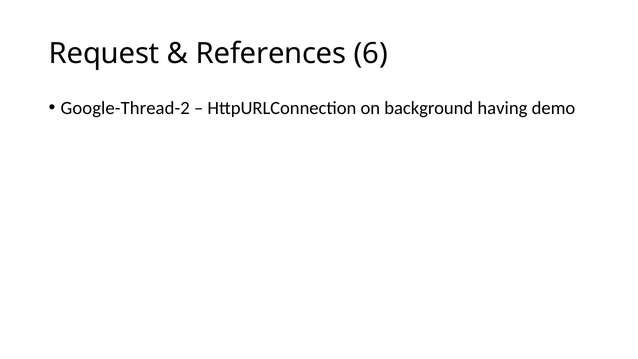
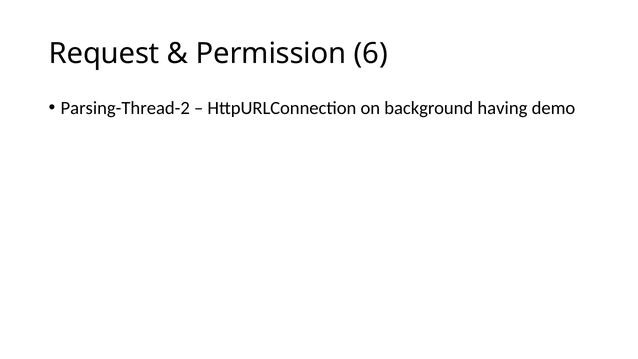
References: References -> Permission (271, 54)
Google-Thread-2: Google-Thread-2 -> Parsing-Thread-2 (125, 108)
